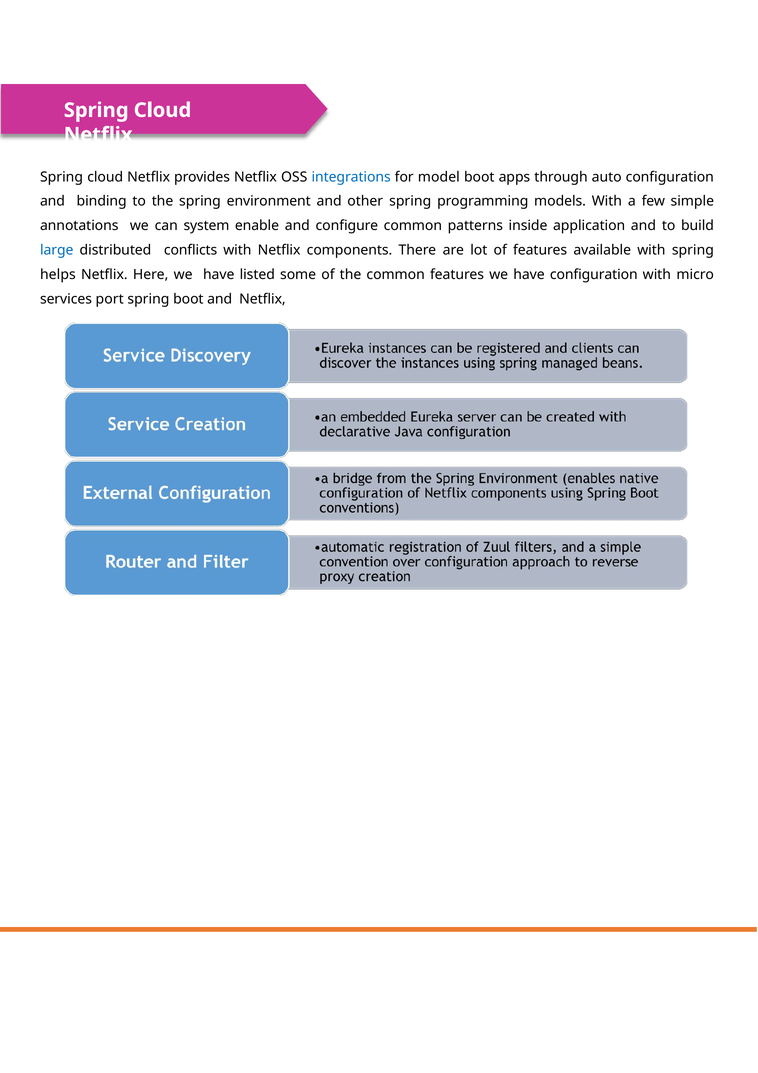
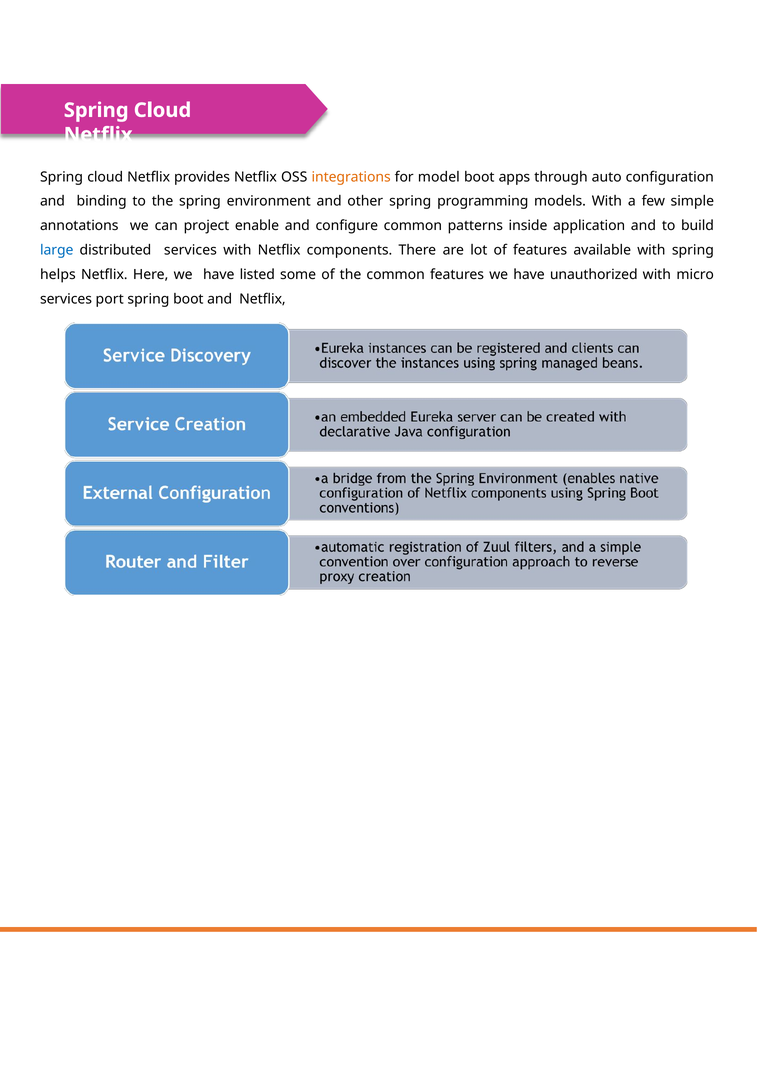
integrations colour: blue -> orange (351, 177)
system: system -> project (206, 226)
distributed conflicts: conflicts -> services (190, 250)
have configuration: configuration -> unauthorized (594, 274)
